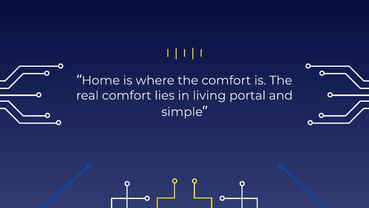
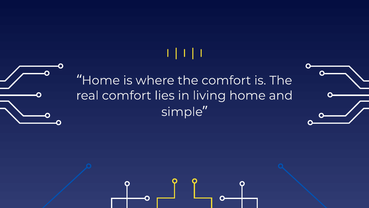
living portal: portal -> home (247, 95)
